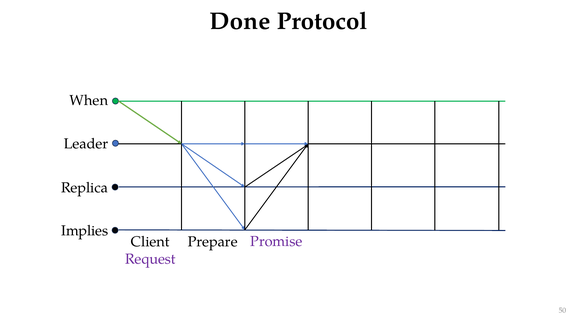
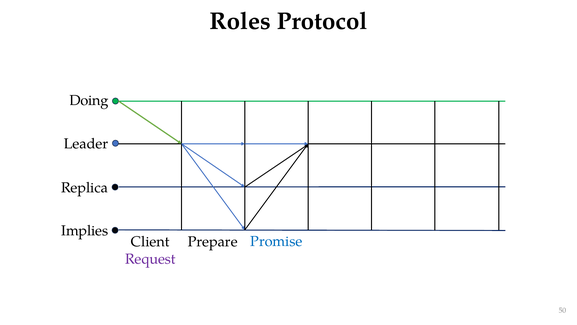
Done: Done -> Roles (240, 21)
When: When -> Doing (89, 100)
Promise colour: purple -> blue (276, 241)
